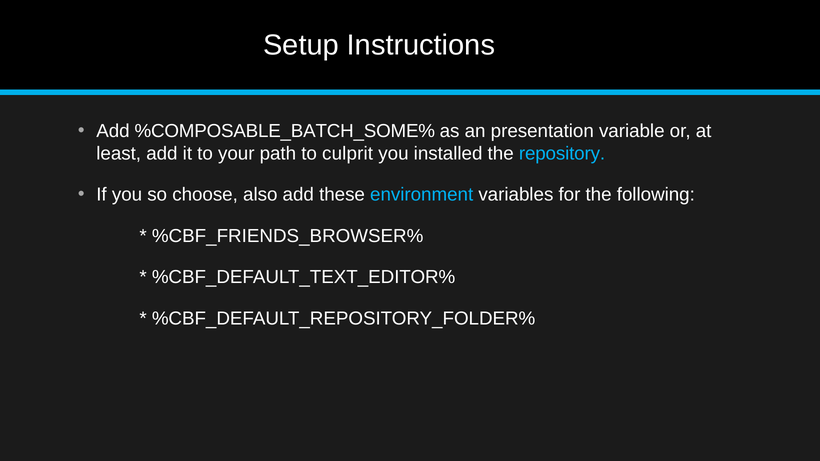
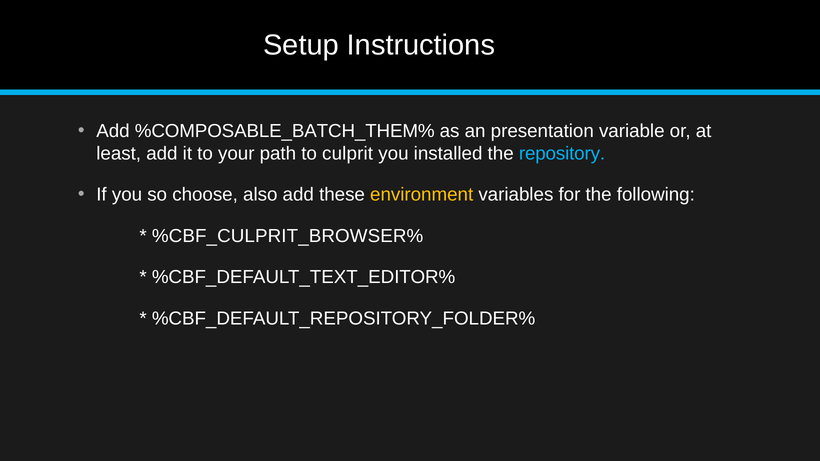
%COMPOSABLE_BATCH_SOME%: %COMPOSABLE_BATCH_SOME% -> %COMPOSABLE_BATCH_THEM% (285, 131)
environment colour: light blue -> yellow (422, 195)
%CBF_FRIENDS_BROWSER%: %CBF_FRIENDS_BROWSER% -> %CBF_CULPRIT_BROWSER% (288, 236)
